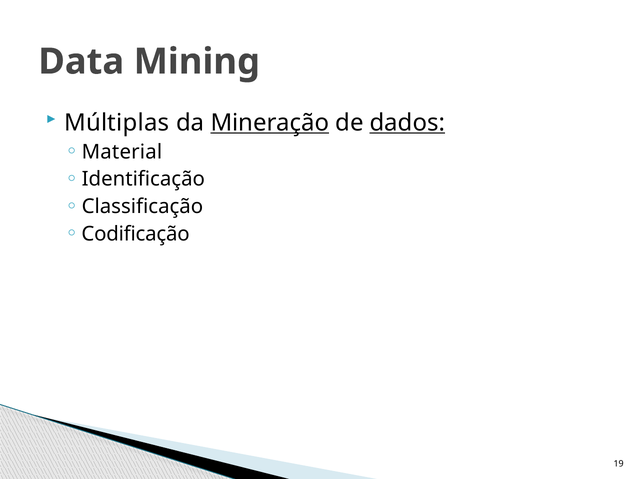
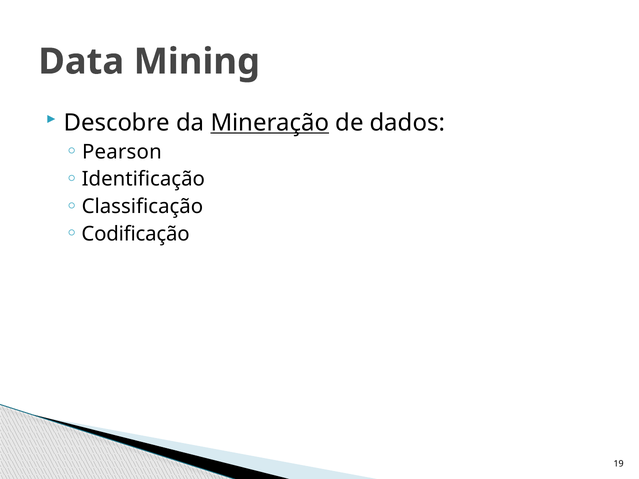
Múltiplas: Múltiplas -> Descobre (117, 123)
dados underline: present -> none (407, 123)
Material: Material -> Pearson (122, 152)
